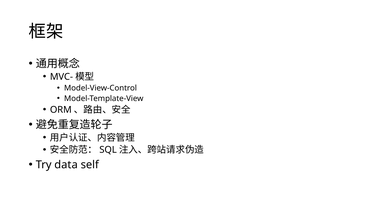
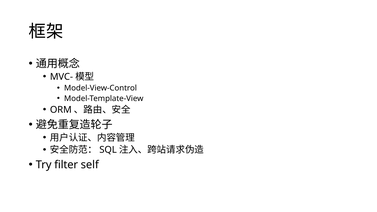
data: data -> filter (66, 165)
